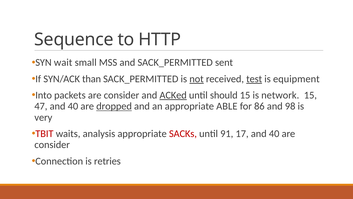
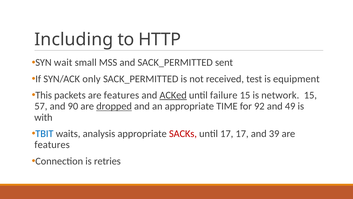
Sequence: Sequence -> Including (74, 40)
than: than -> only (91, 79)
not underline: present -> none (197, 79)
test underline: present -> none (254, 79)
Into: Into -> This (44, 95)
packets are consider: consider -> features (121, 95)
should: should -> failure (224, 95)
47: 47 -> 57 (41, 106)
40: 40 -> 90 (73, 106)
ABLE: ABLE -> TIME (227, 106)
86: 86 -> 92 (259, 106)
98: 98 -> 49 (290, 106)
very: very -> with (43, 117)
TBIT colour: red -> blue (44, 133)
until 91: 91 -> 17 (227, 133)
17 and 40: 40 -> 39 (274, 133)
consider: consider -> features (52, 145)
